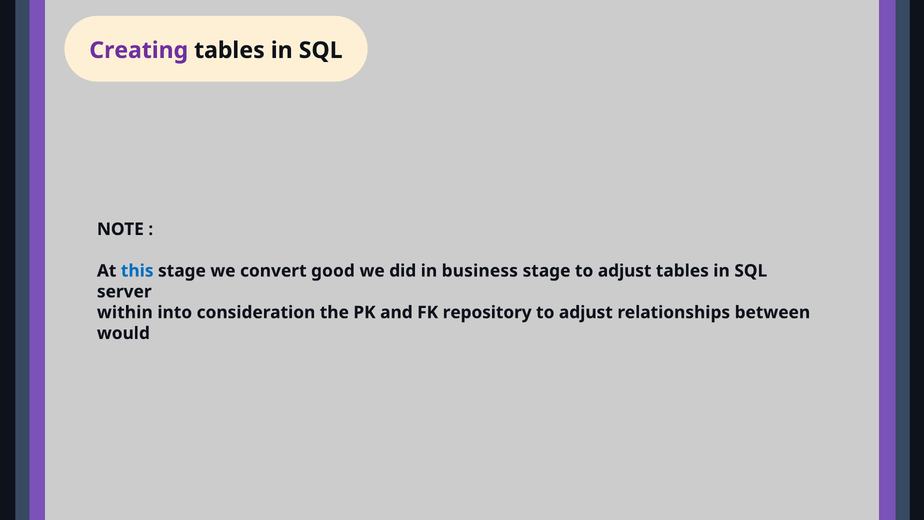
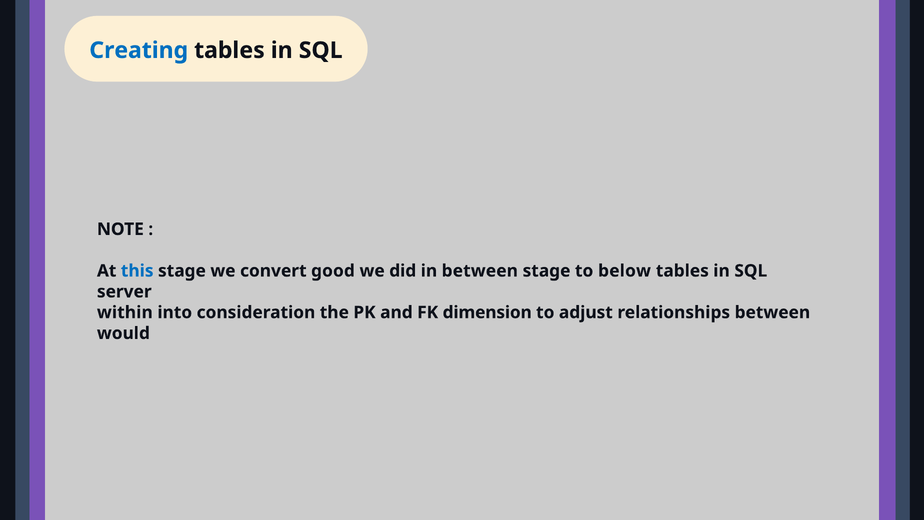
Creating colour: purple -> blue (139, 50)
in business: business -> between (480, 271)
stage to adjust: adjust -> below (624, 271)
repository: repository -> dimension (487, 312)
